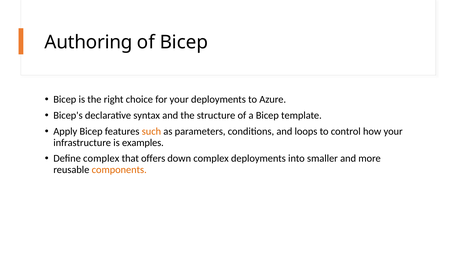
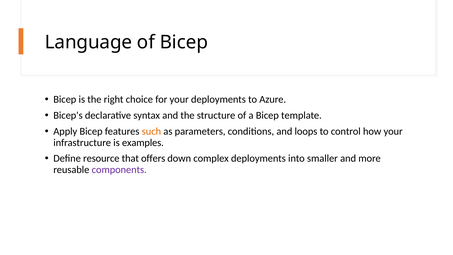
Authoring: Authoring -> Language (89, 42)
Define complex: complex -> resource (101, 158)
components colour: orange -> purple (119, 170)
